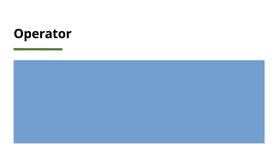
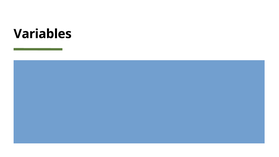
Operator: Operator -> Variables (43, 34)
